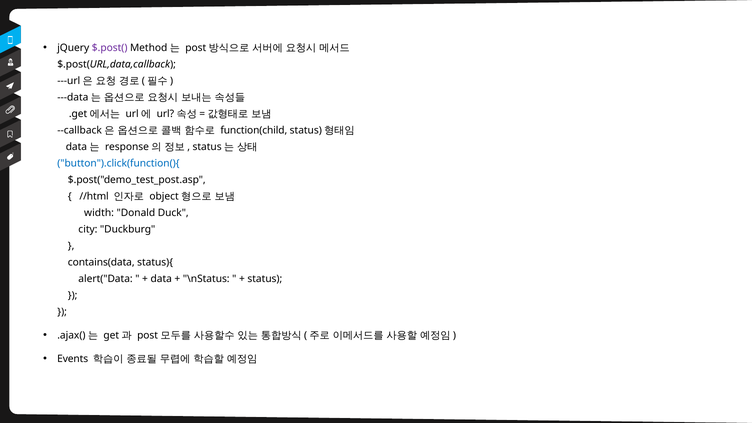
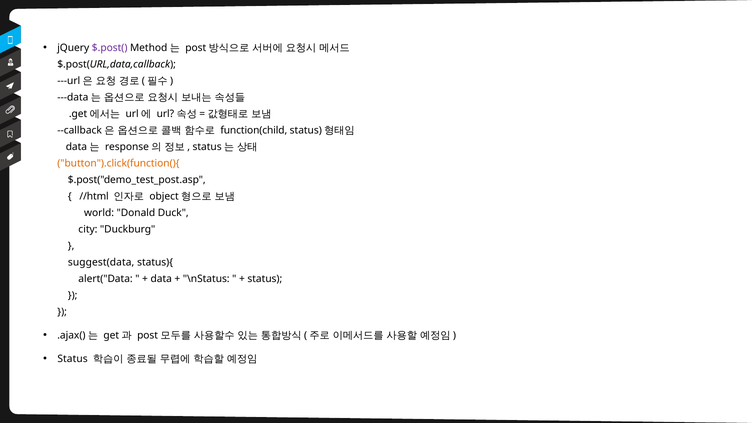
button").click(function(){ colour: blue -> orange (118, 163)
width: width -> world (99, 213)
contains(data: contains(data -> suggest(data (101, 262)
Events: Events -> Status (73, 359)
